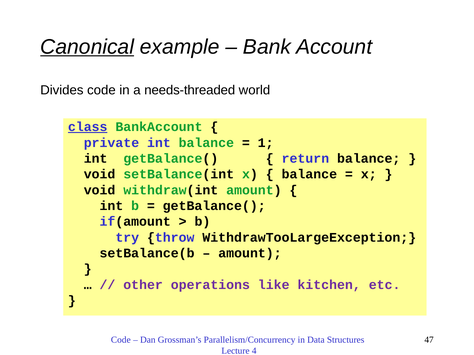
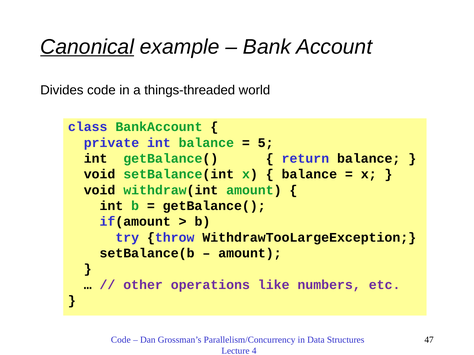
needs-threaded: needs-threaded -> things-threaded (190, 90)
class underline: present -> none (88, 127)
1: 1 -> 5 (266, 143)
kitchen: kitchen -> numbers (329, 285)
